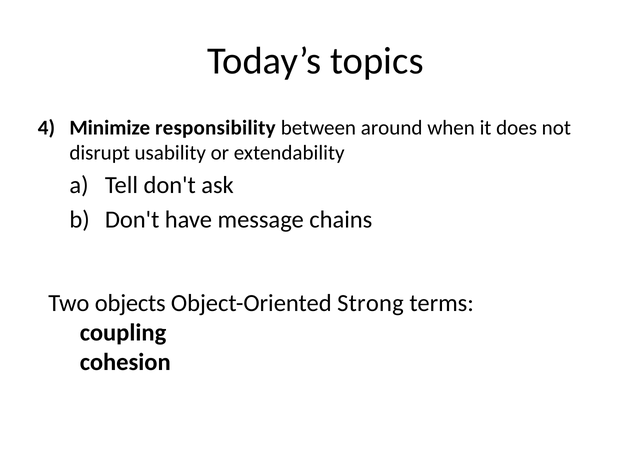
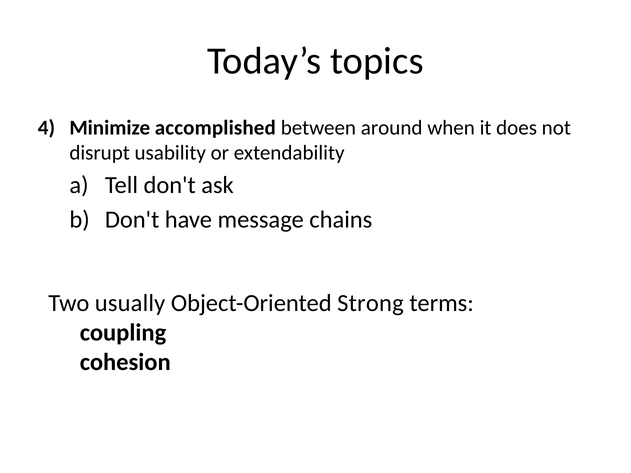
responsibility: responsibility -> accomplished (215, 128)
objects: objects -> usually (130, 303)
